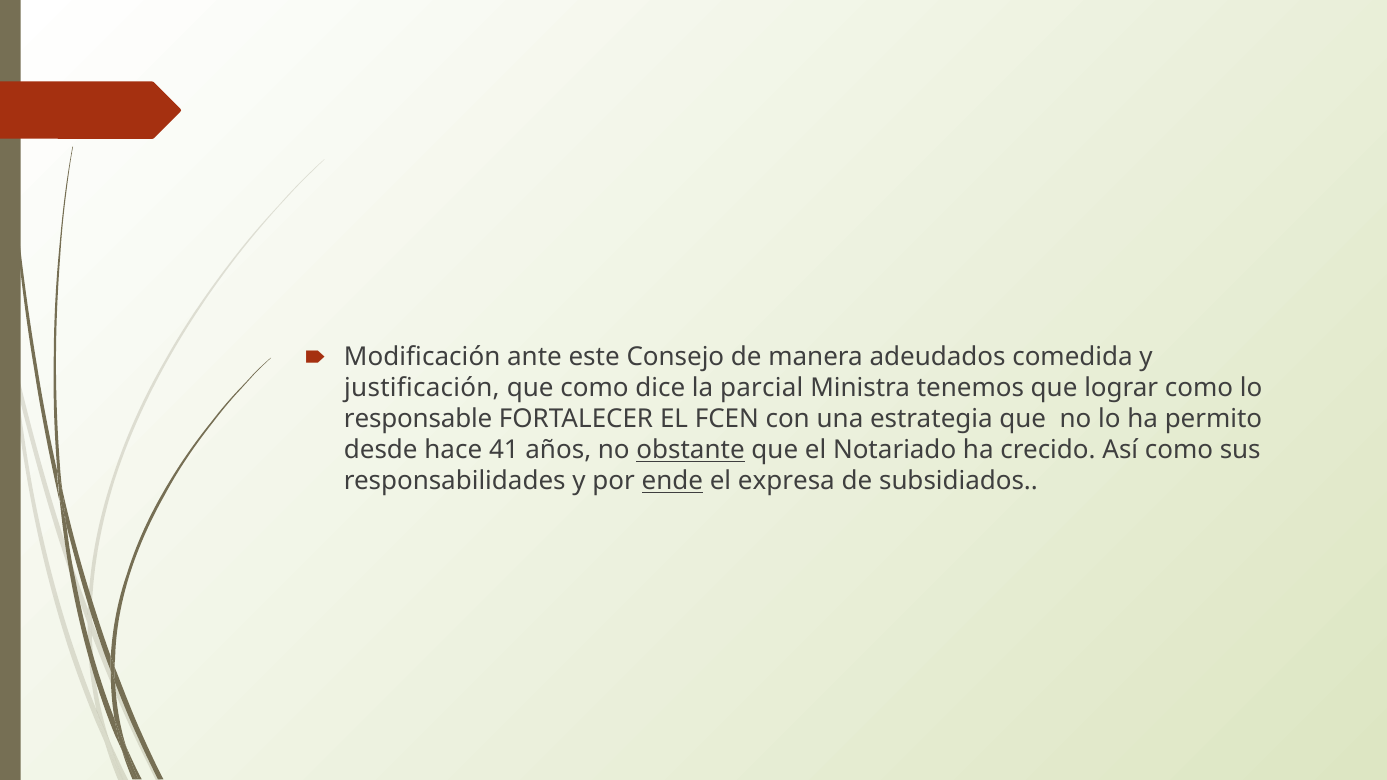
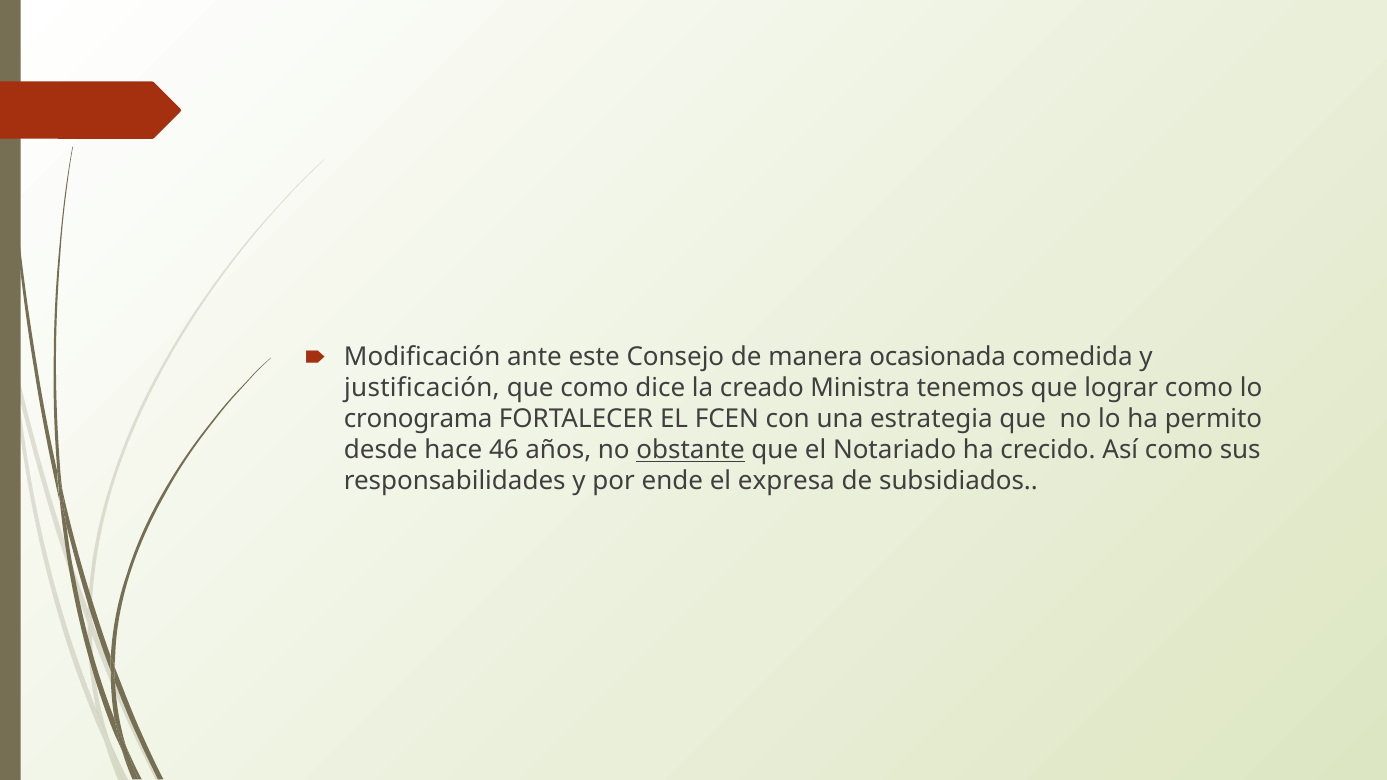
adeudados: adeudados -> ocasionada (938, 357)
parcial: parcial -> creado (762, 388)
responsable: responsable -> cronograma (418, 419)
41: 41 -> 46 (504, 450)
ende underline: present -> none (672, 482)
